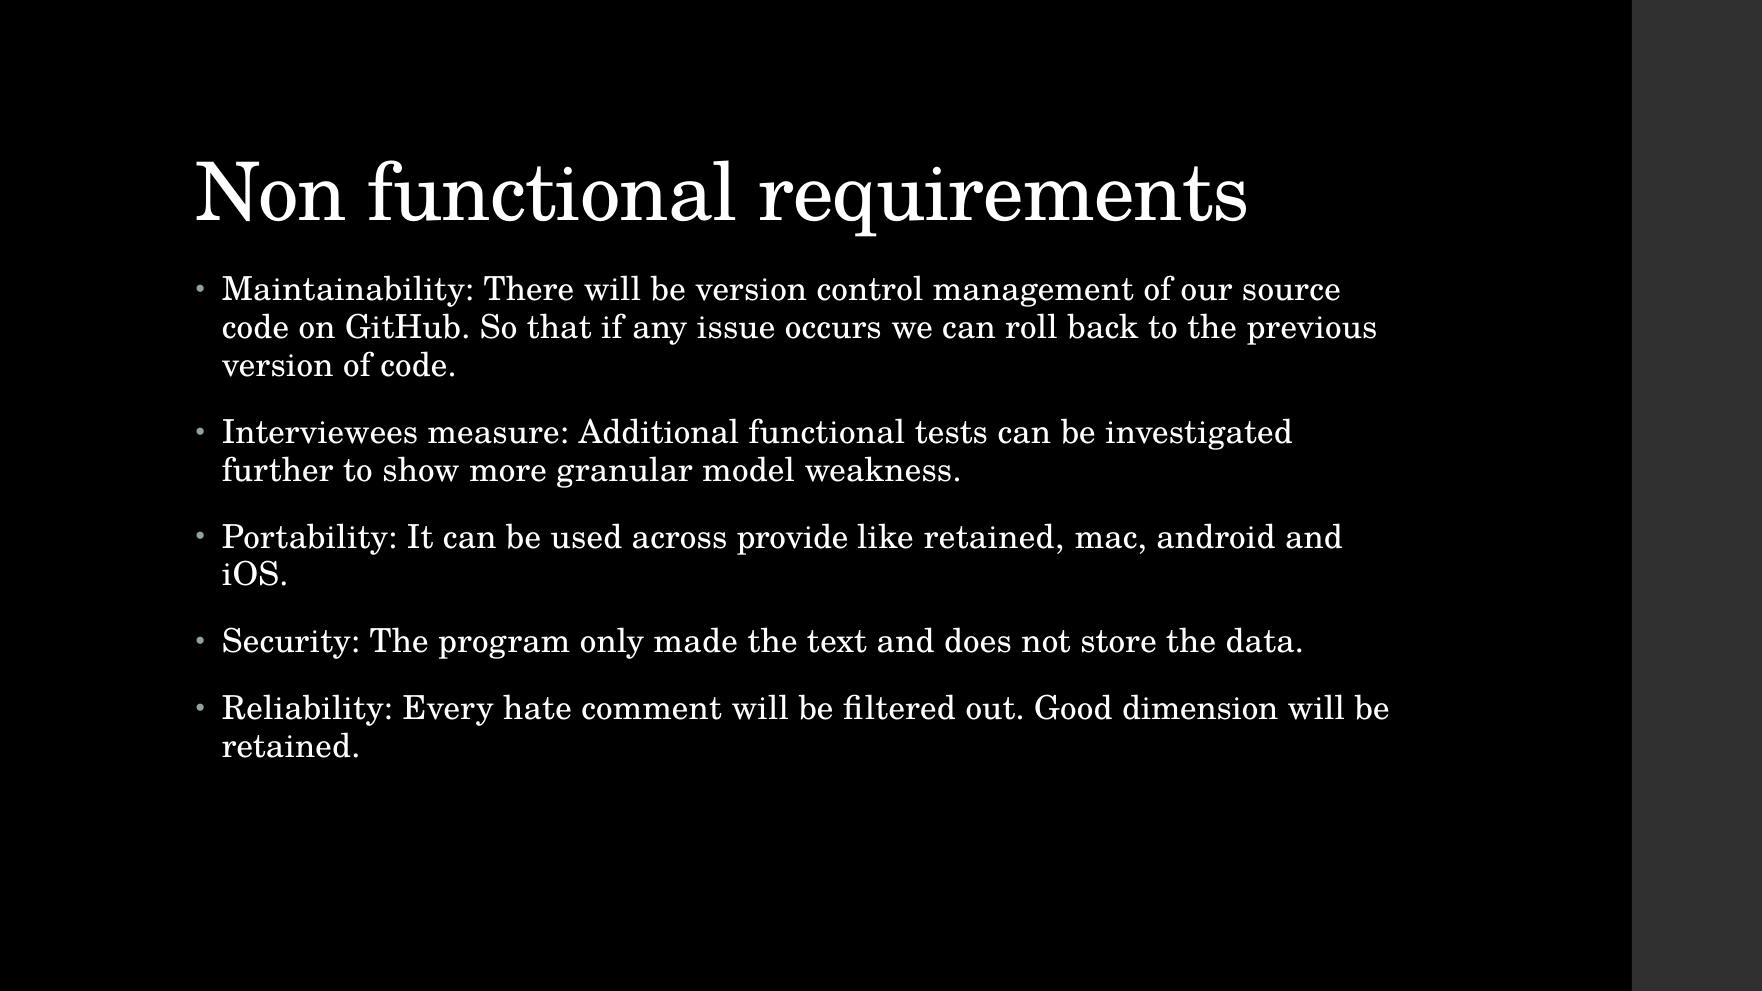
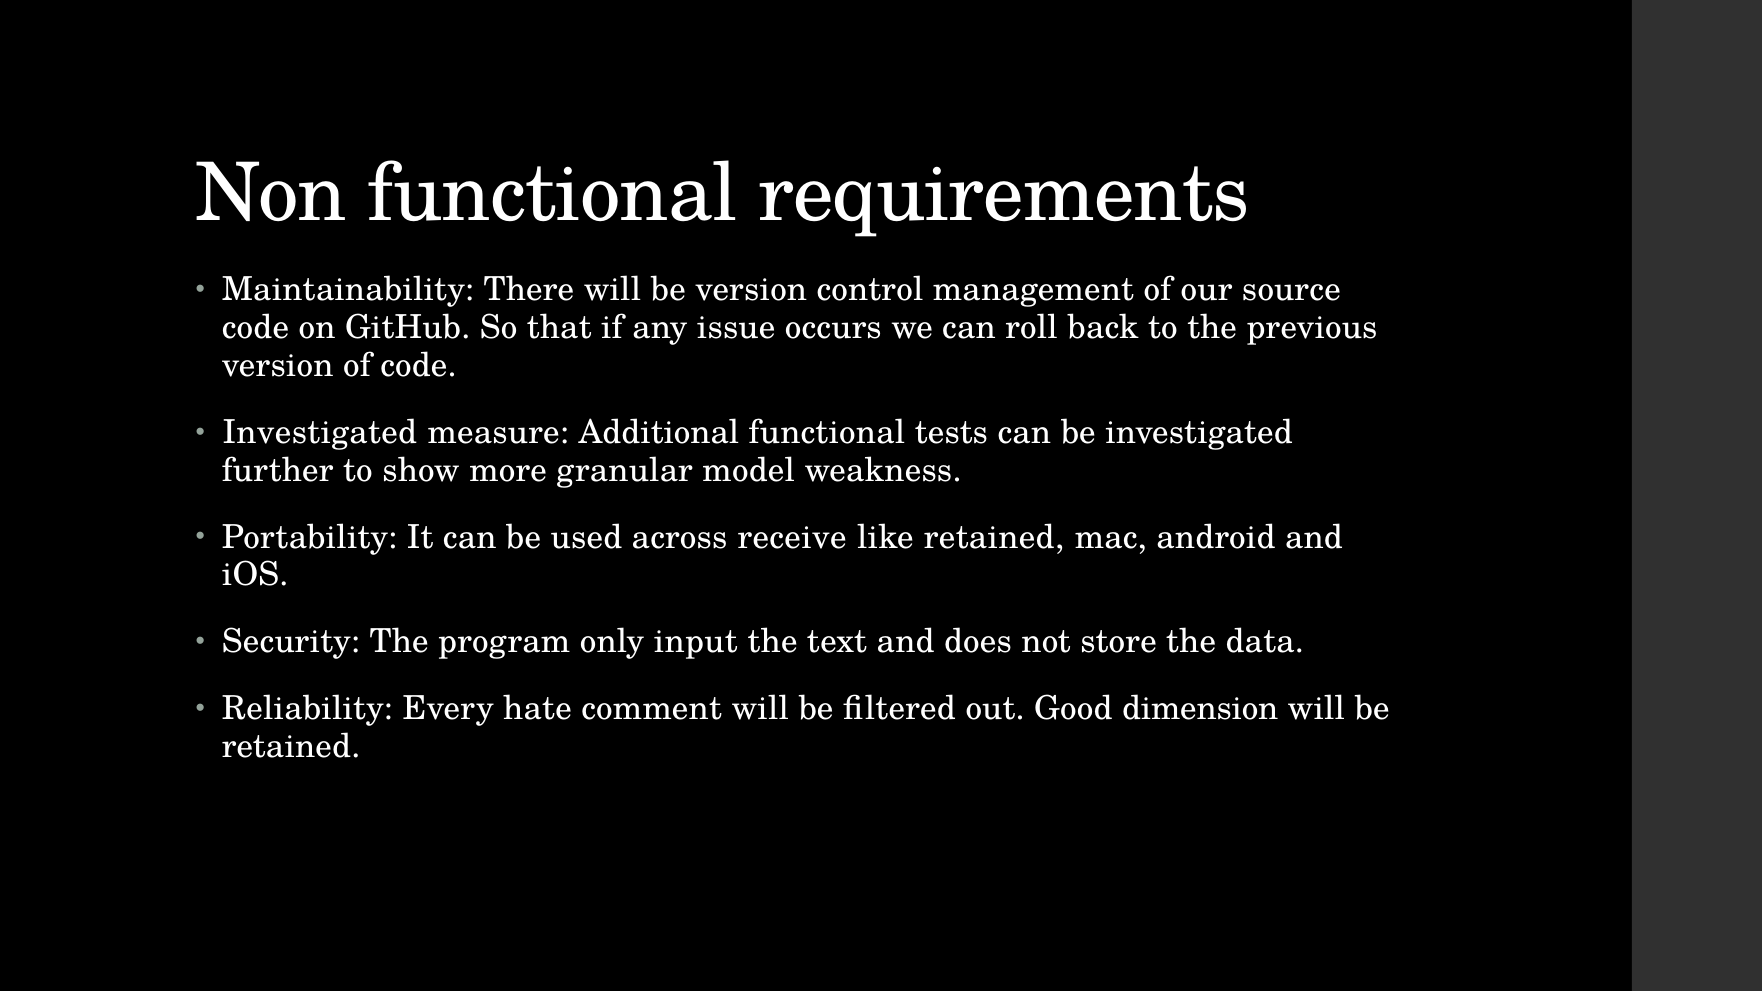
Interviewees: Interviewees -> Investigated (320, 433)
provide: provide -> receive (792, 537)
made: made -> input (696, 642)
